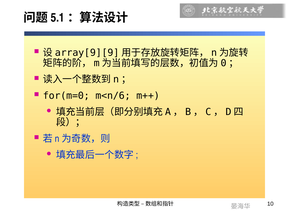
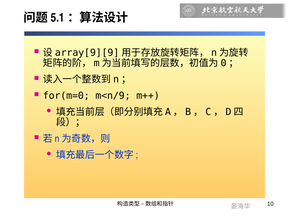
m<n/6: m<n/6 -> m<n/9 (113, 96)
